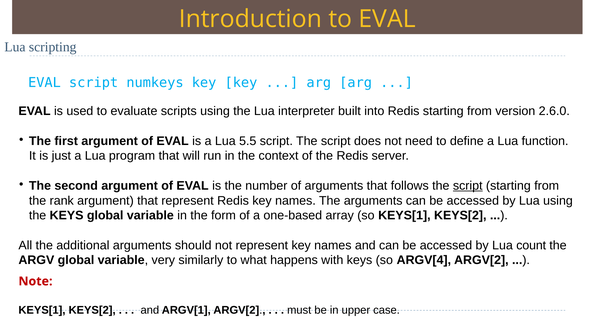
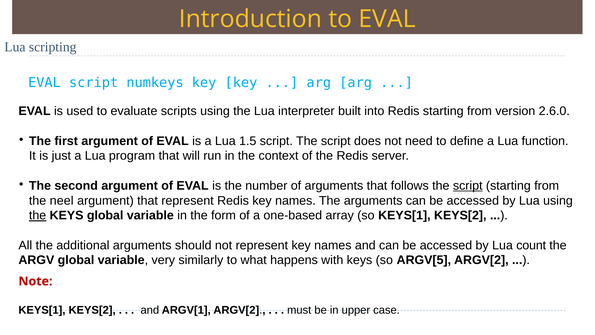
5.5: 5.5 -> 1.5 (248, 141)
rank: rank -> neel (62, 200)
the underline: none -> present (38, 215)
ARGV[4: ARGV[4 -> ARGV[5 (424, 260)
